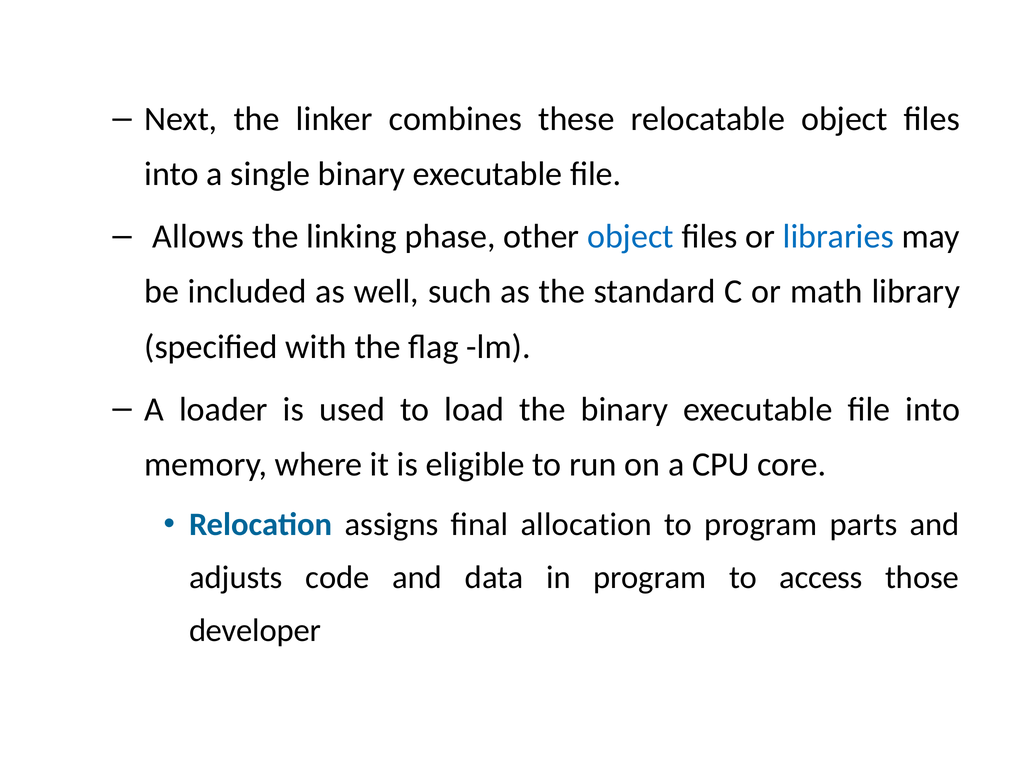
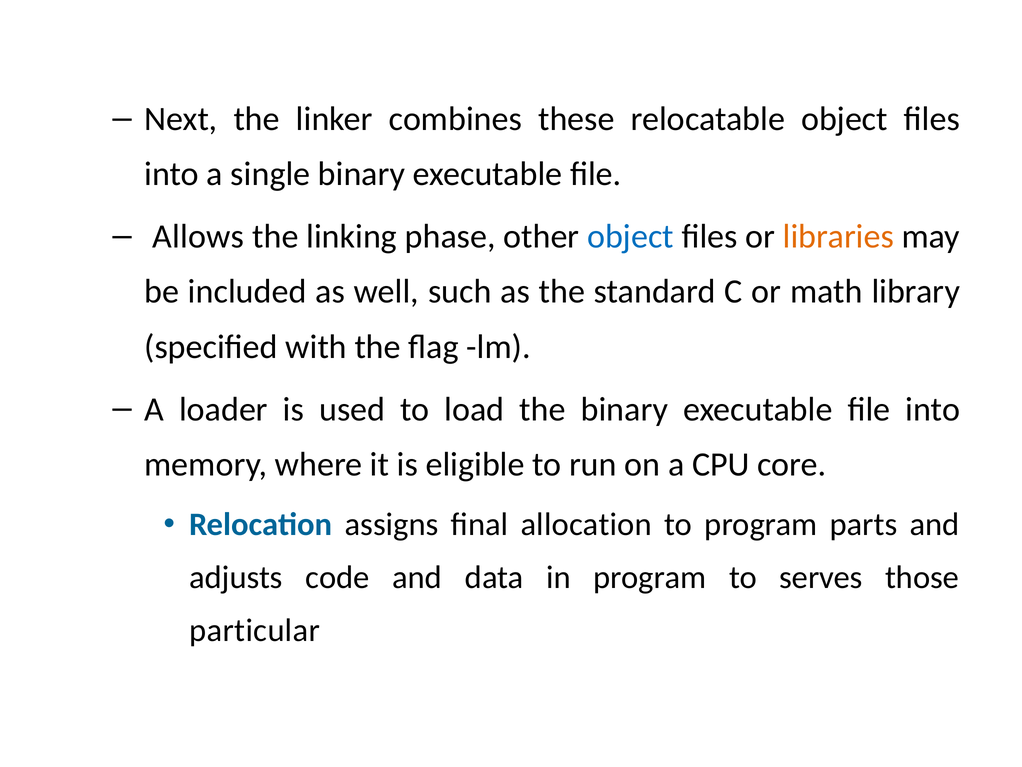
libraries colour: blue -> orange (838, 236)
access: access -> serves (821, 577)
developer: developer -> particular (255, 630)
